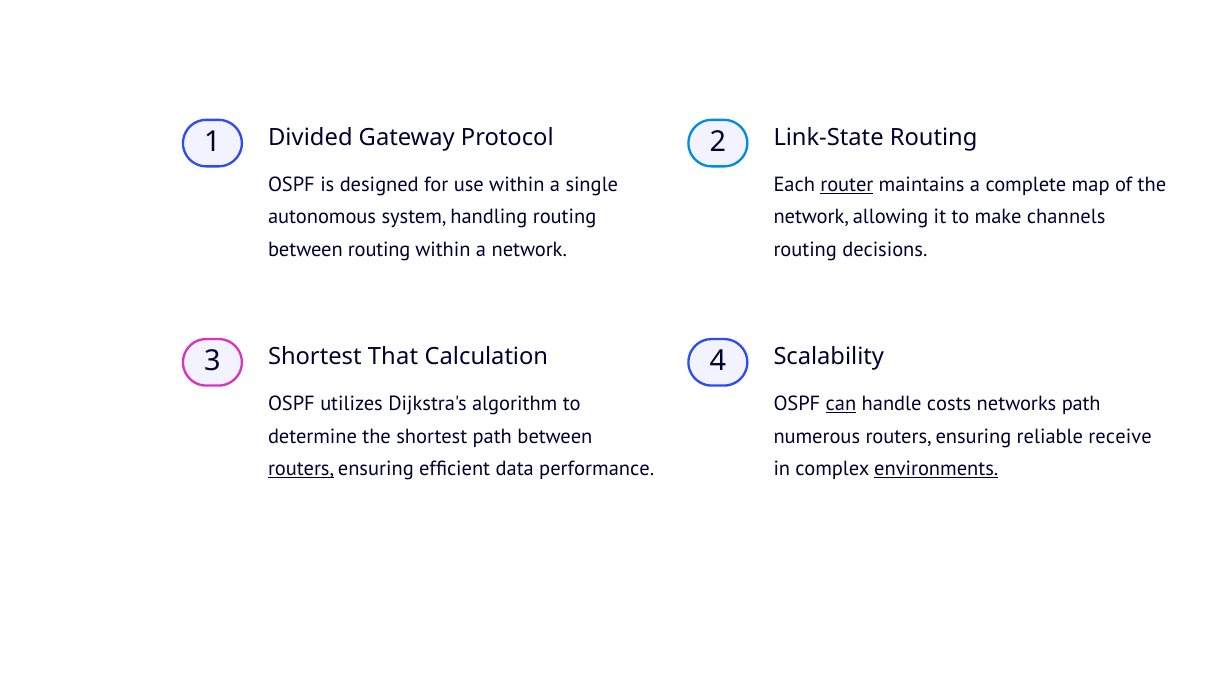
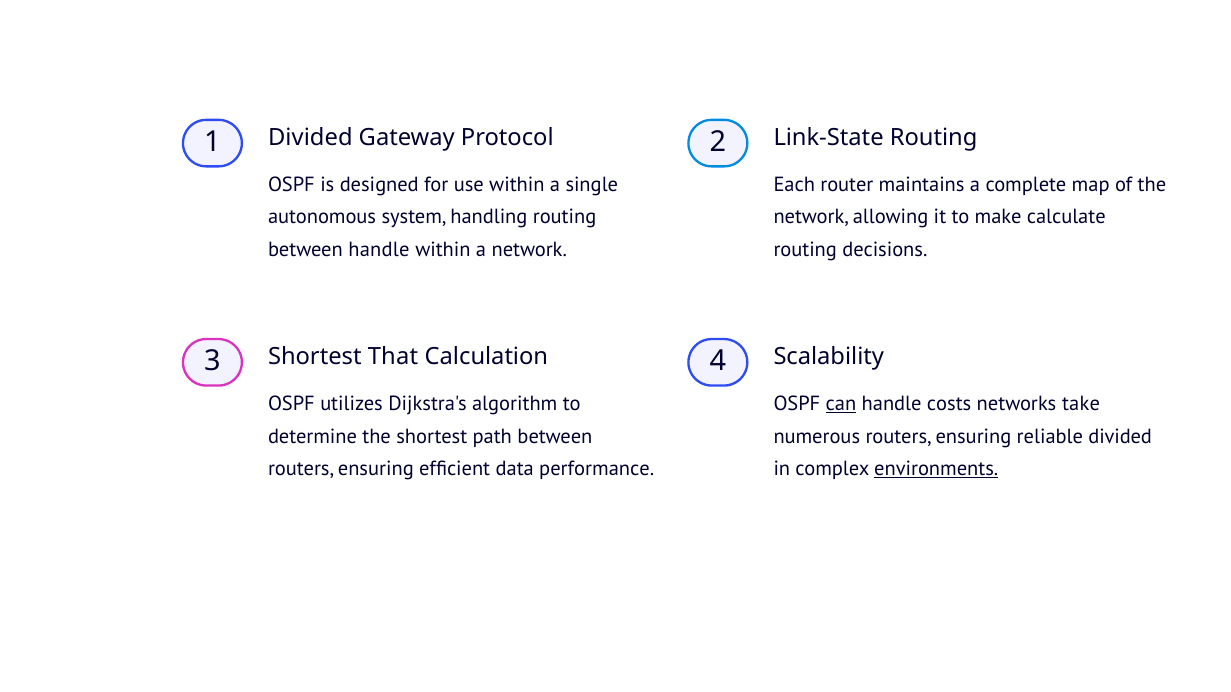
router underline: present -> none (847, 185)
channels: channels -> calculate (1066, 217)
between routing: routing -> handle (379, 250)
networks path: path -> take (1081, 404)
reliable receive: receive -> divided (1120, 437)
routers underline: present -> none (301, 469)
